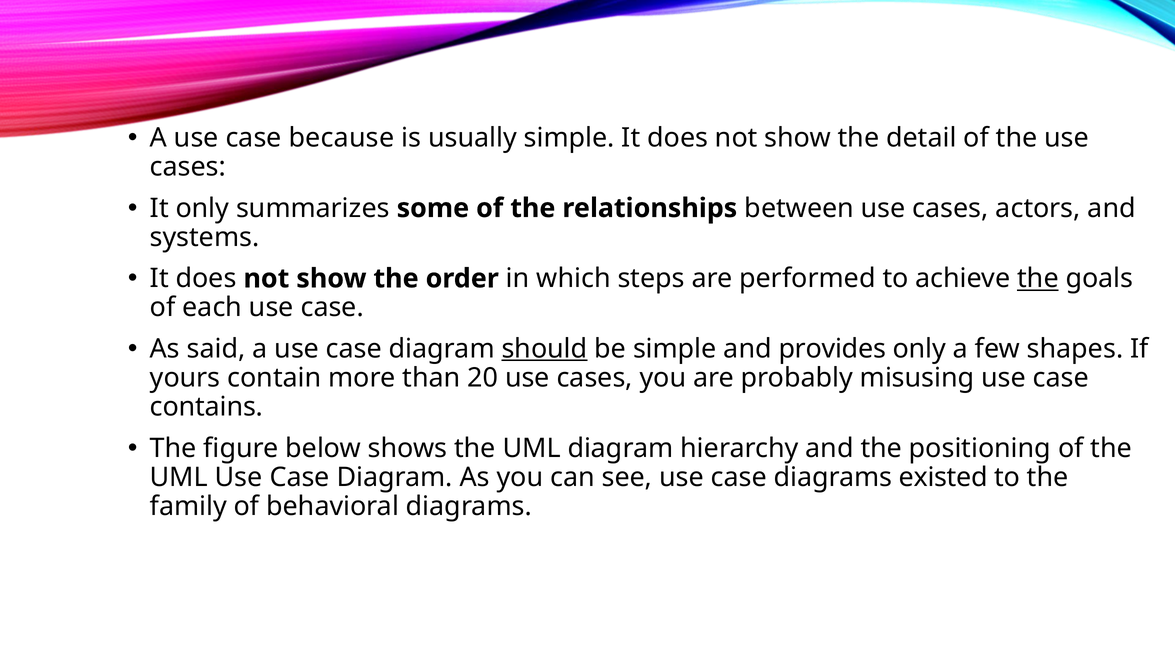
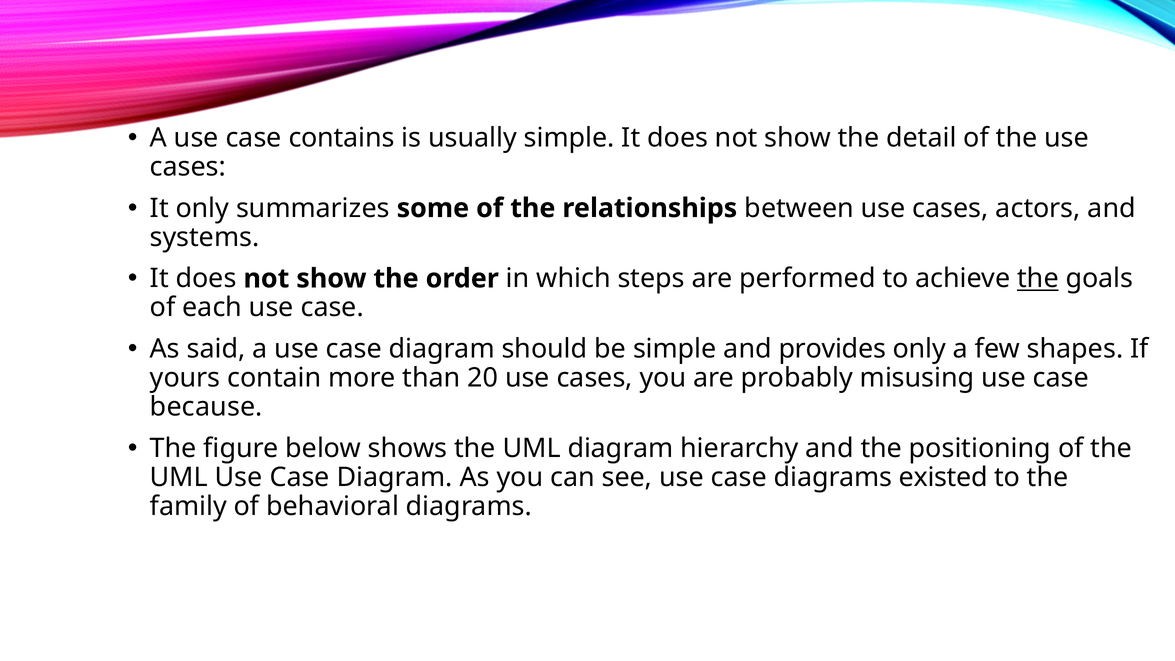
because: because -> contains (342, 138)
should underline: present -> none (545, 349)
contains: contains -> because (206, 407)
